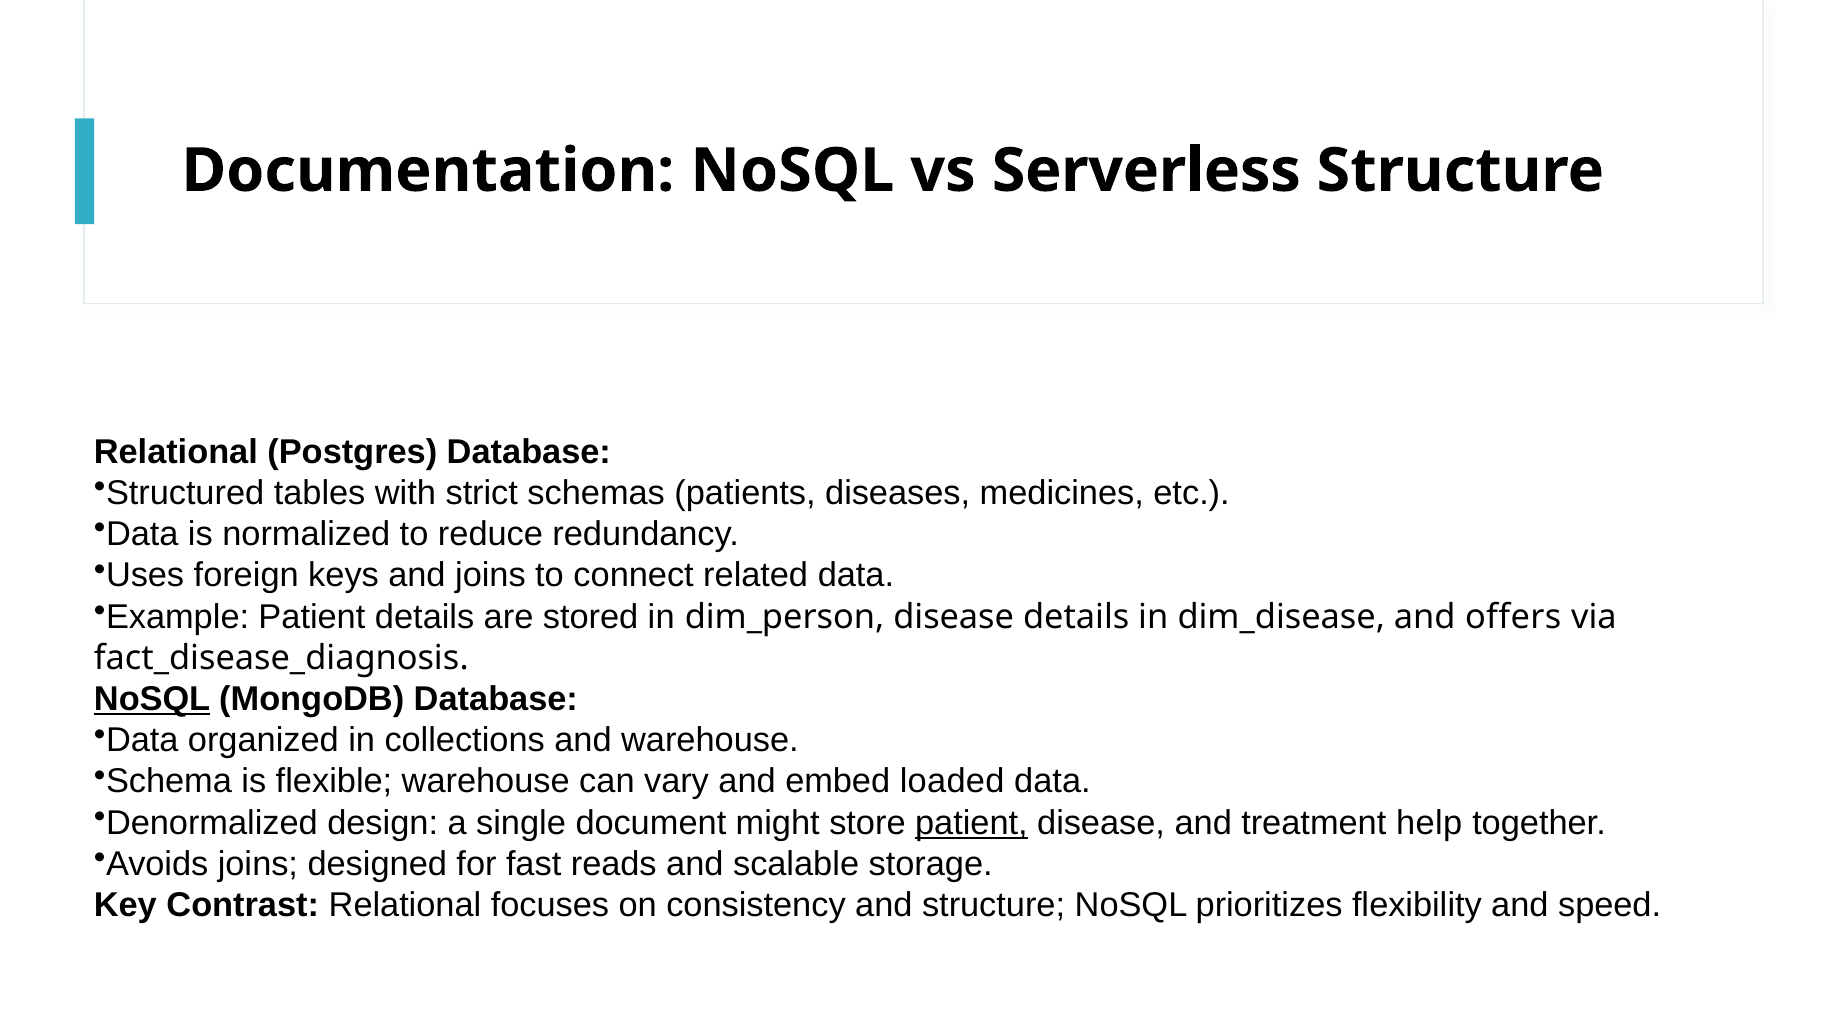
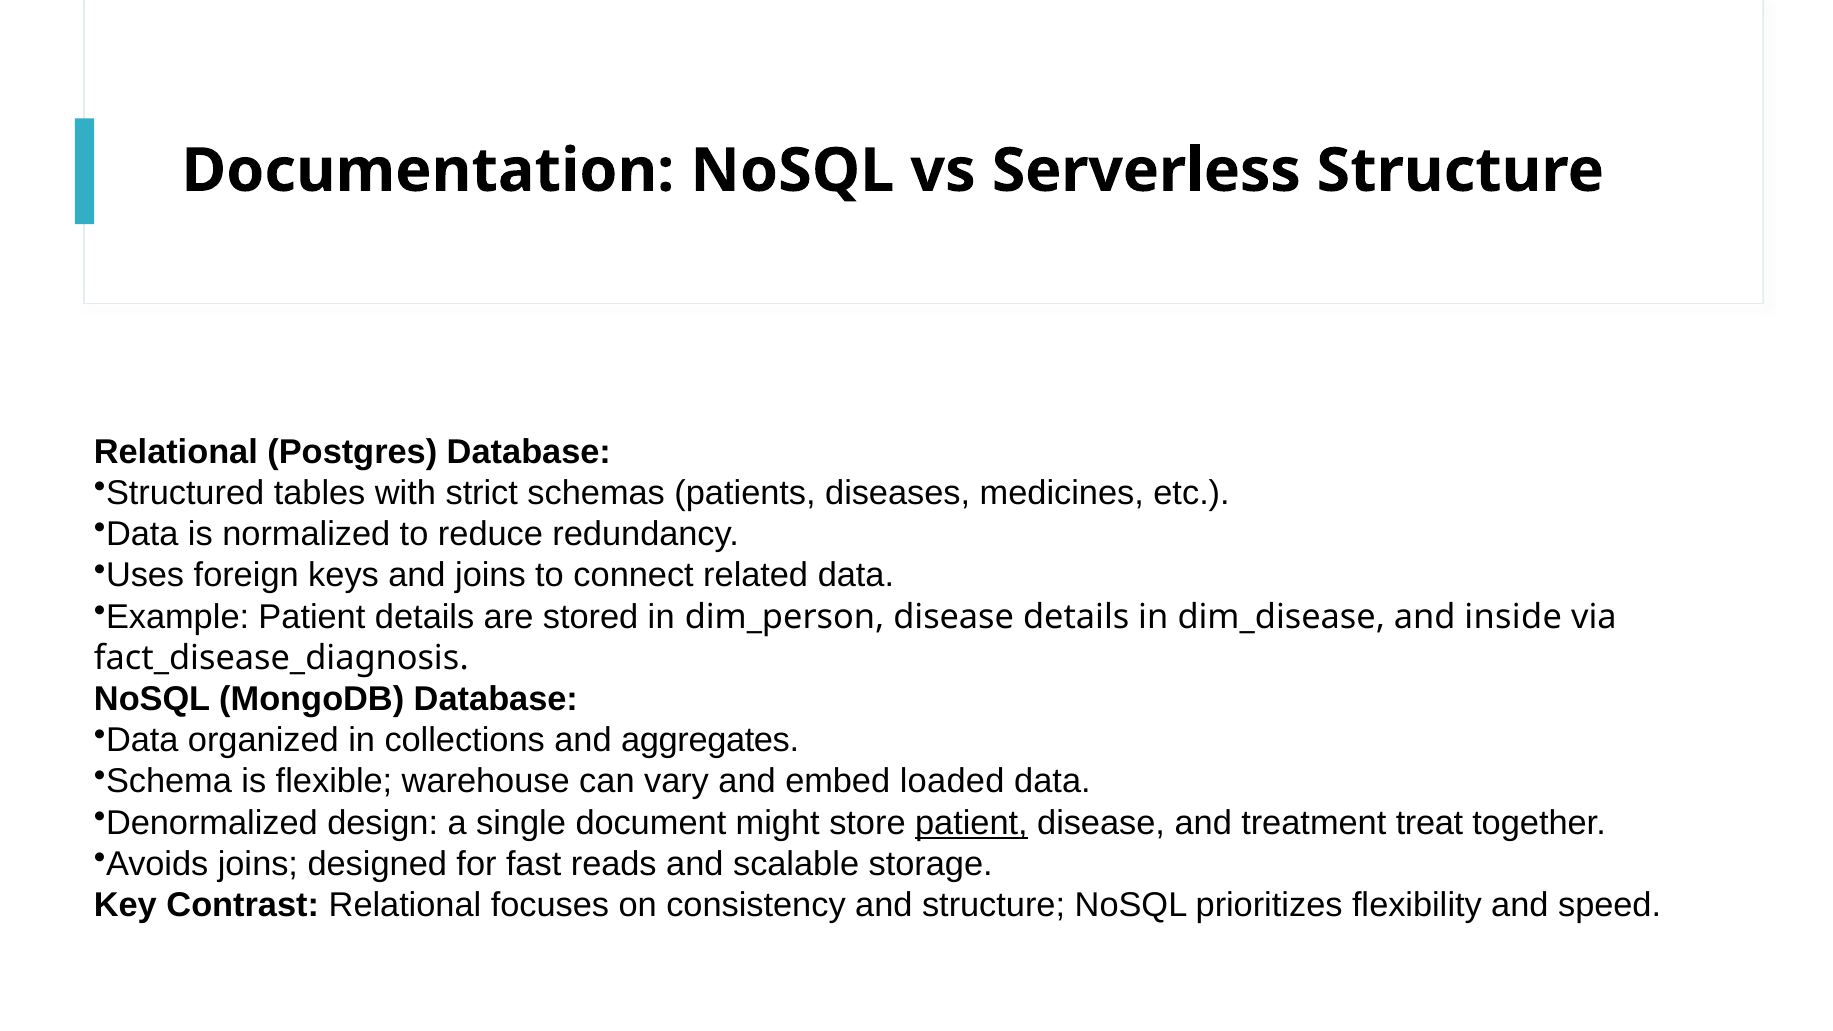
offers: offers -> inside (1513, 617)
NoSQL underline: present -> none (152, 699)
and warehouse: warehouse -> aggregates (710, 740)
help: help -> treat (1429, 823)
